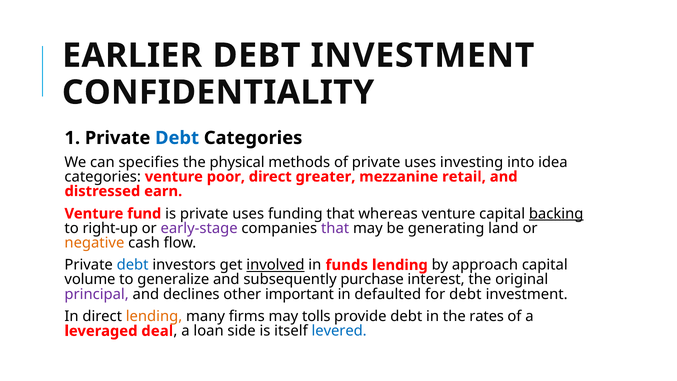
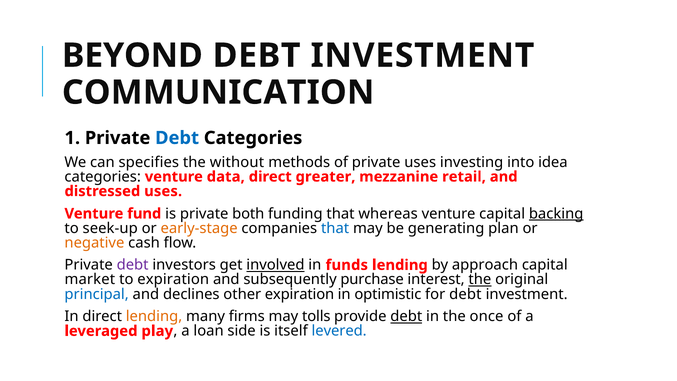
EARLIER: EARLIER -> BEYOND (132, 56)
CONFIDENTIALITY: CONFIDENTIALITY -> COMMUNICATION (218, 92)
physical: physical -> without (237, 162)
poor: poor -> data (226, 177)
distressed earn: earn -> uses (163, 191)
is private uses: uses -> both (248, 214)
right-up: right-up -> seek-up (110, 228)
early-stage colour: purple -> orange (199, 228)
that colour: purple -> blue (335, 228)
land: land -> plan (503, 228)
debt colour: blue -> purple (133, 265)
volume: volume -> market (90, 279)
to generalize: generalize -> expiration (173, 279)
the underline: none -> present (480, 279)
principal colour: purple -> blue (97, 294)
other important: important -> expiration (300, 294)
defaulted: defaulted -> optimistic (388, 294)
debt underline: none -> present (406, 316)
rates: rates -> once (487, 316)
deal: deal -> play (157, 331)
